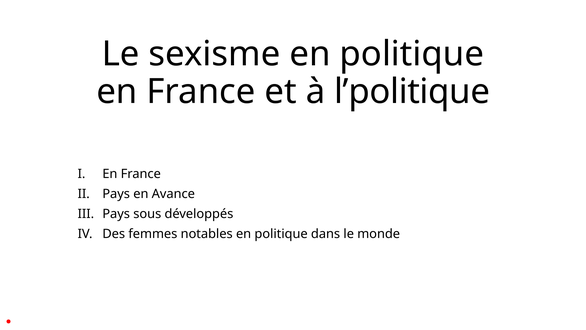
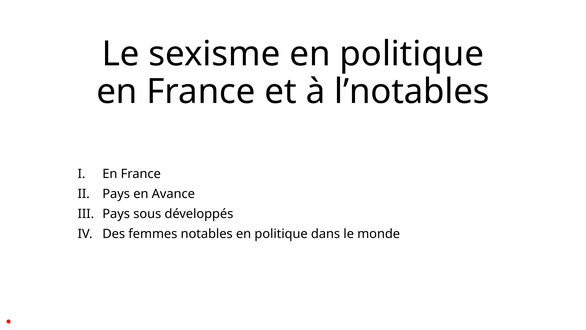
l’politique: l’politique -> l’notables (412, 92)
